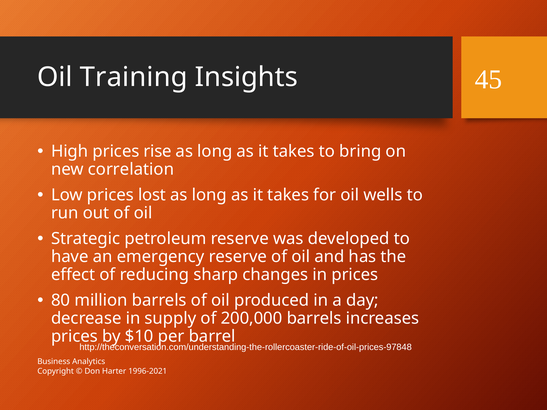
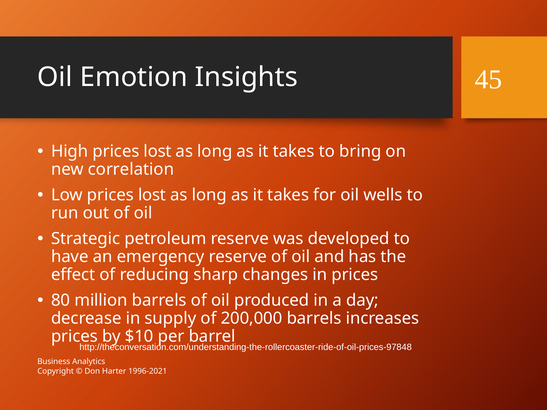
Training: Training -> Emotion (134, 77)
High prices rise: rise -> lost (158, 151)
